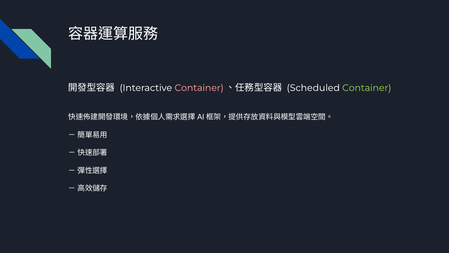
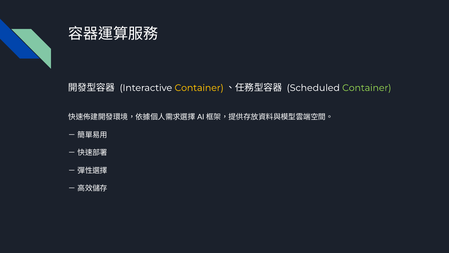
Container colour: pink -> yellow (199, 88)
